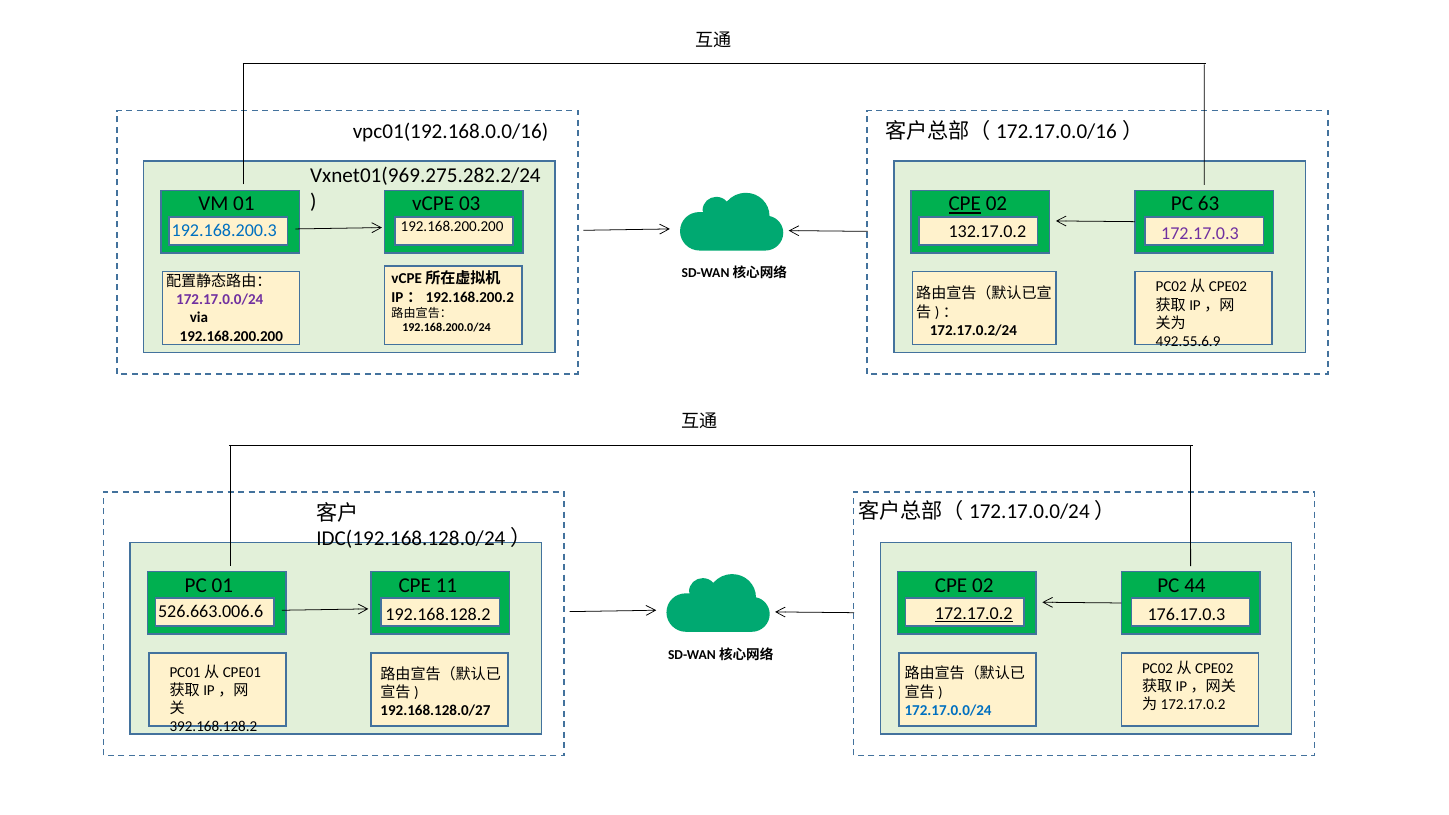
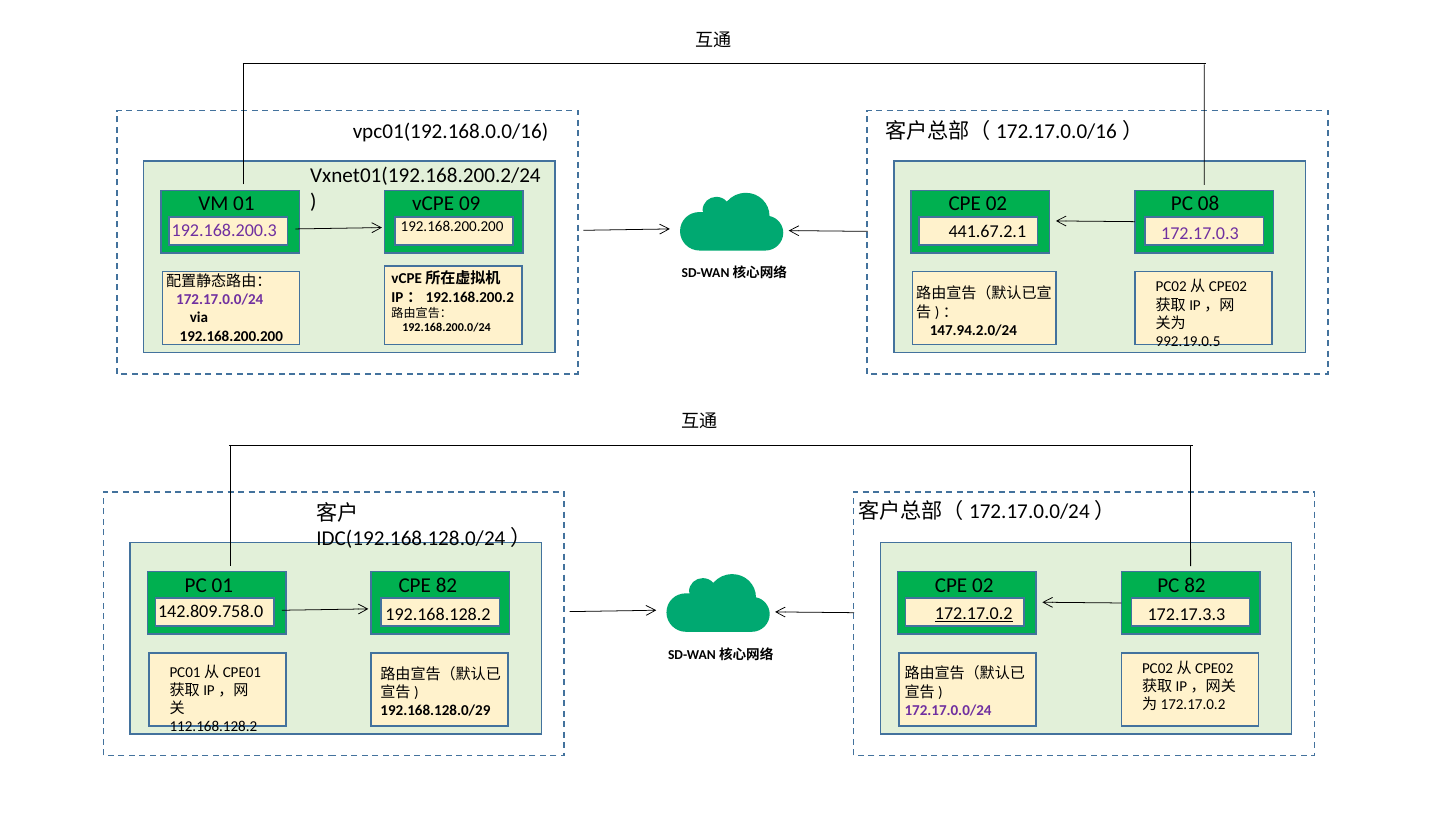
Vxnet01(969.275.282.2/24: Vxnet01(969.275.282.2/24 -> Vxnet01(192.168.200.2/24 (425, 176)
03: 03 -> 09 (470, 204)
CPE underline: present -> none (965, 204)
63: 63 -> 08 (1209, 204)
192.168.200.3 colour: blue -> purple (224, 230)
132.17.0.2: 132.17.0.2 -> 441.67.2.1 (987, 232)
172.17.0.2/24: 172.17.0.2/24 -> 147.94.2.0/24 (973, 330)
492.55.6.9: 492.55.6.9 -> 992.19.0.5 (1188, 341)
CPE 11: 11 -> 82 (446, 585)
PC 44: 44 -> 82 (1195, 585)
526.663.006.6: 526.663.006.6 -> 142.809.758.0 (211, 612)
176.17.0.3: 176.17.0.3 -> 172.17.3.3 (1186, 615)
172.17.0.0/24 colour: blue -> purple (948, 710)
192.168.128.0/27: 192.168.128.0/27 -> 192.168.128.0/29 (435, 711)
392.168.128.2: 392.168.128.2 -> 112.168.128.2 (213, 727)
